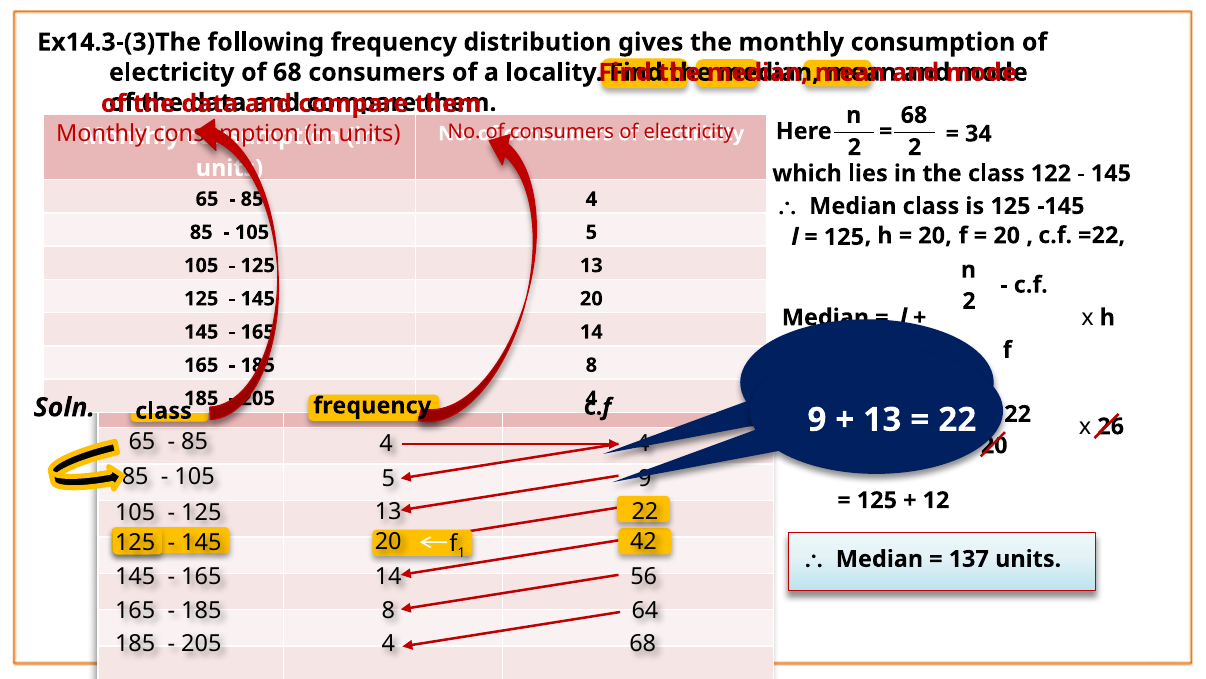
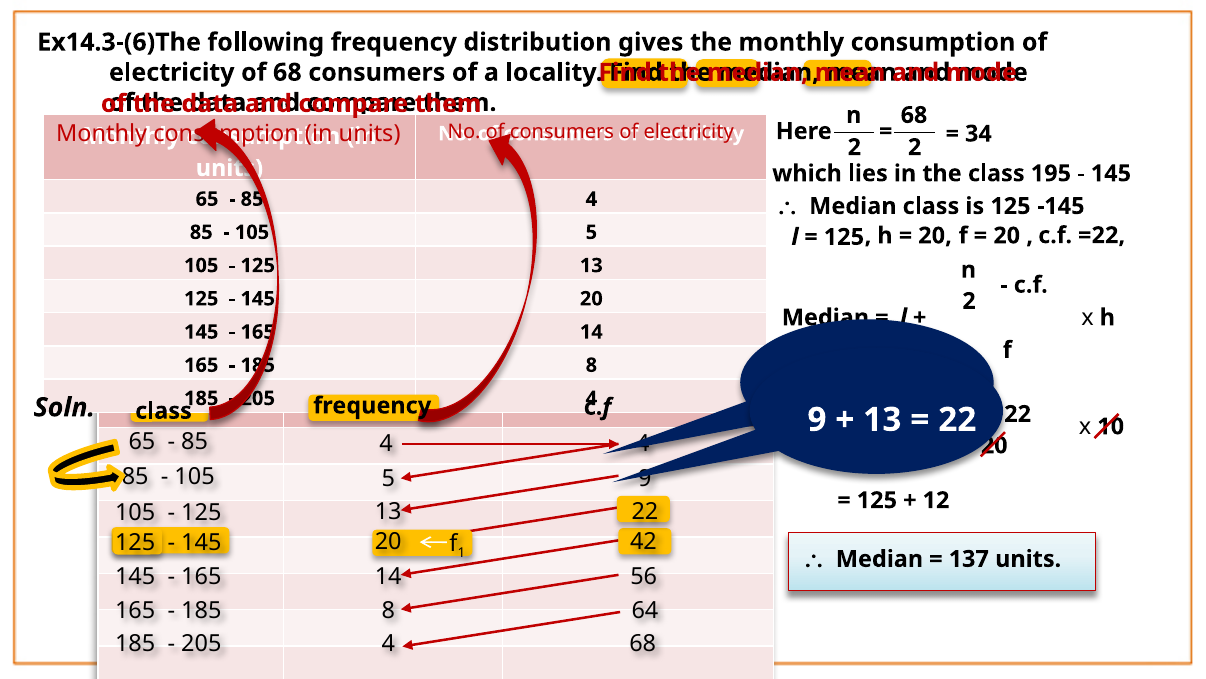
Ex14.3-(3)The: Ex14.3-(3)The -> Ex14.3-(6)The (119, 42)
122: 122 -> 195 (1051, 173)
26: 26 -> 10 (1111, 426)
